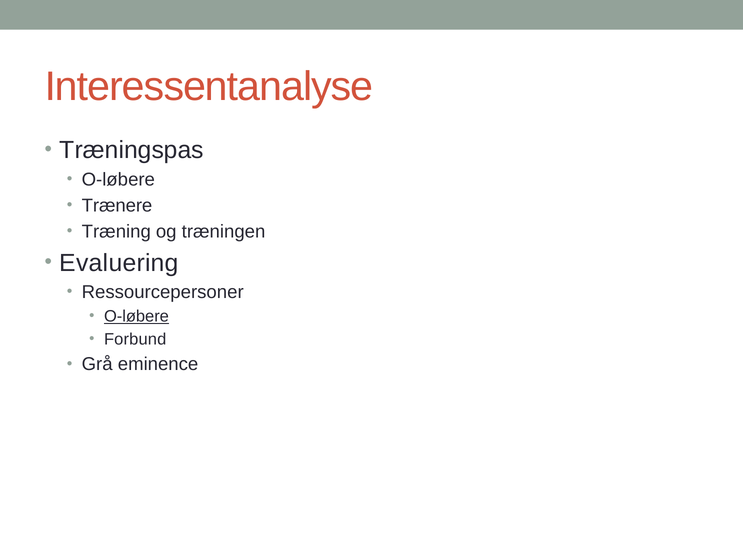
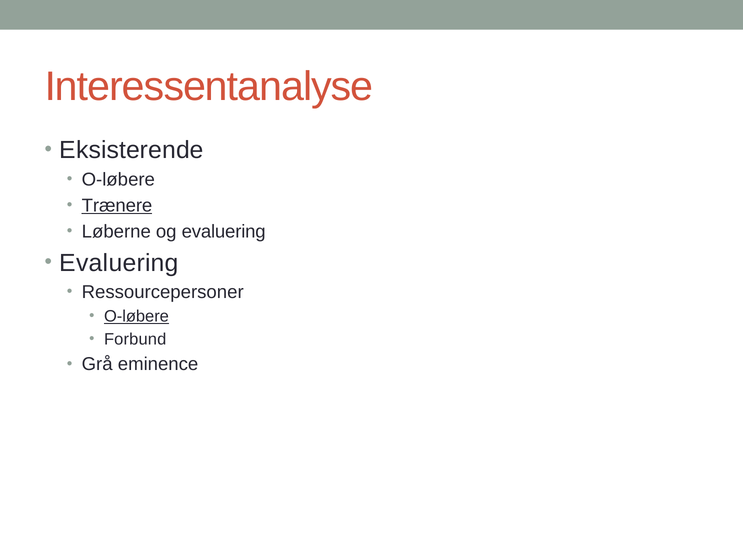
Træningspas: Træningspas -> Eksisterende (132, 150)
Trænere underline: none -> present (117, 206)
Træning: Træning -> Løberne (116, 232)
og træningen: træningen -> evaluering (224, 232)
